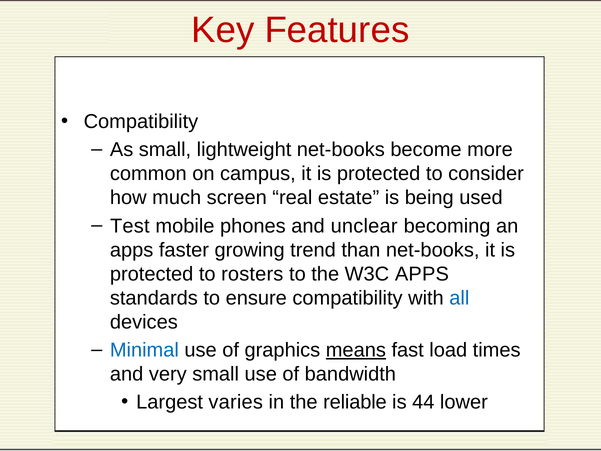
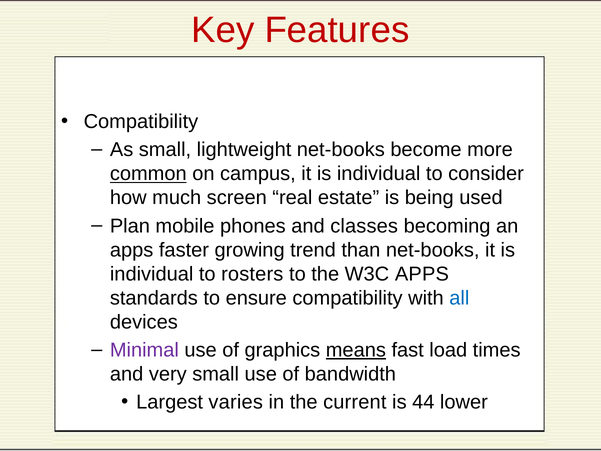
common underline: none -> present (148, 174)
campus it is protected: protected -> individual (379, 174)
Test: Test -> Plan (130, 226)
unclear: unclear -> classes (364, 226)
protected: protected -> individual (152, 274)
Minimal colour: blue -> purple (144, 350)
reliable: reliable -> current (355, 402)
